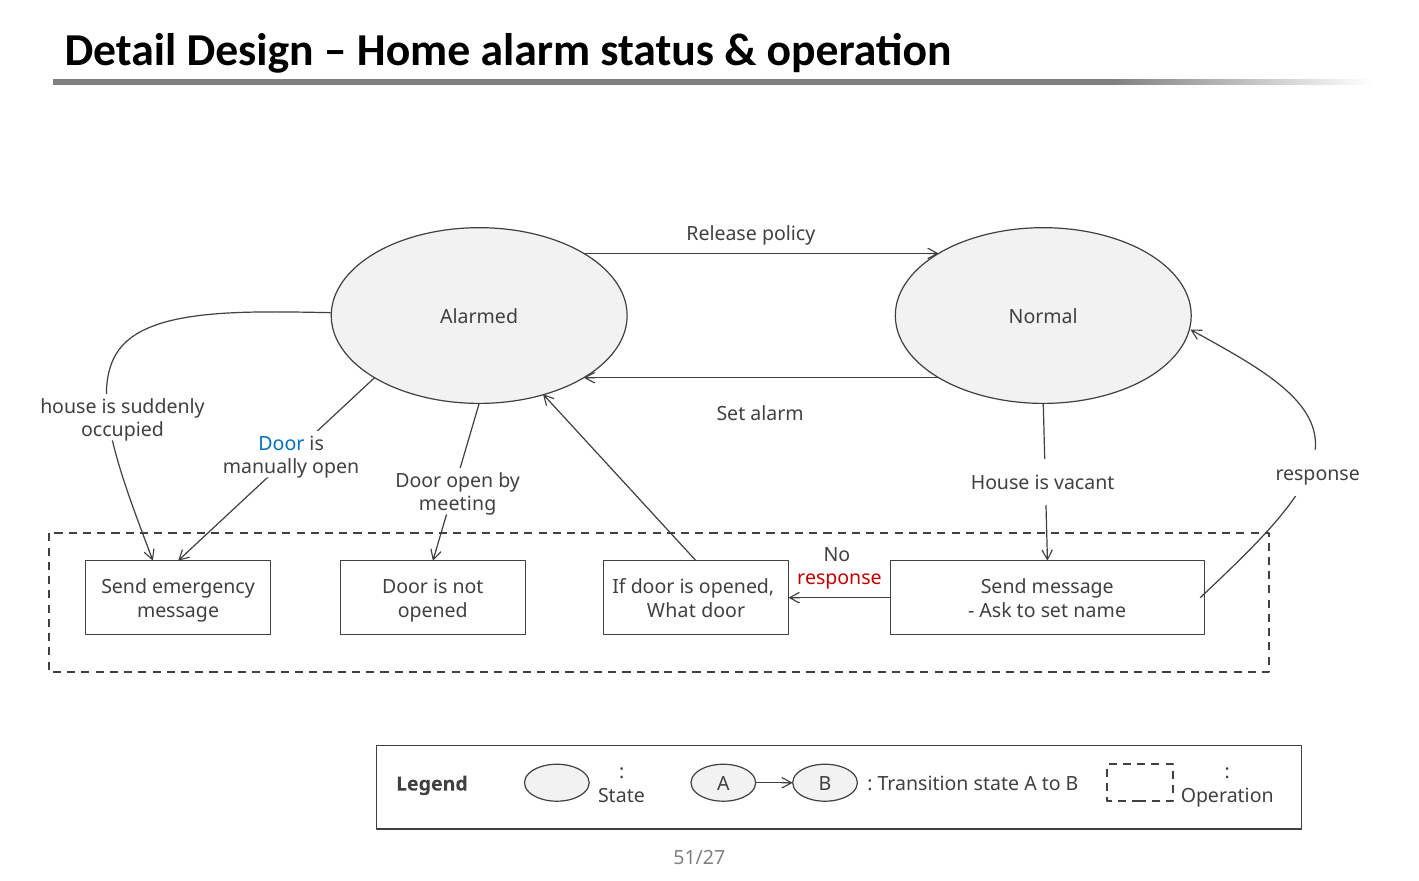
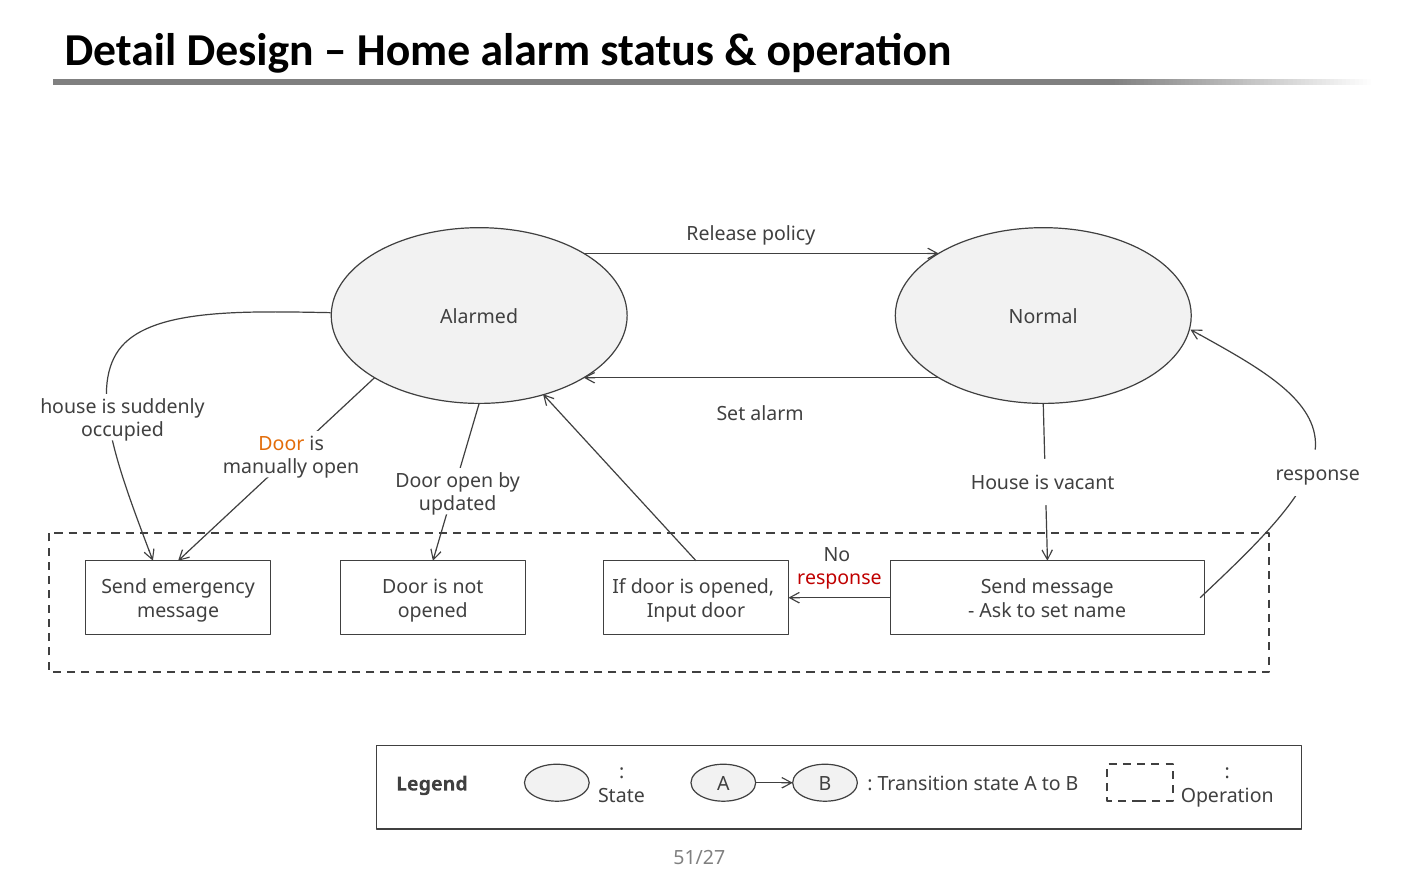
Door colour: blue -> orange (281, 444)
meeting: meeting -> updated (458, 504)
What: What -> Input (672, 611)
